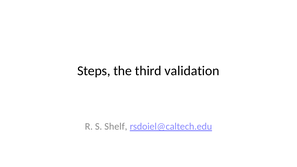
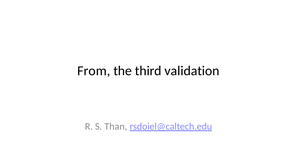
Steps: Steps -> From (94, 71)
Shelf: Shelf -> Than (116, 127)
